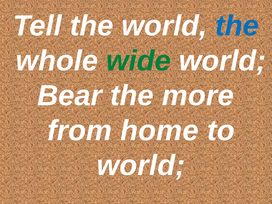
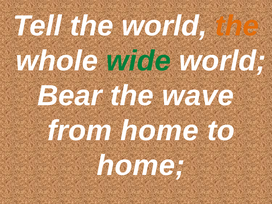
the colour: blue -> orange (237, 26)
more: more -> wave (198, 96)
world: world -> home (141, 166)
